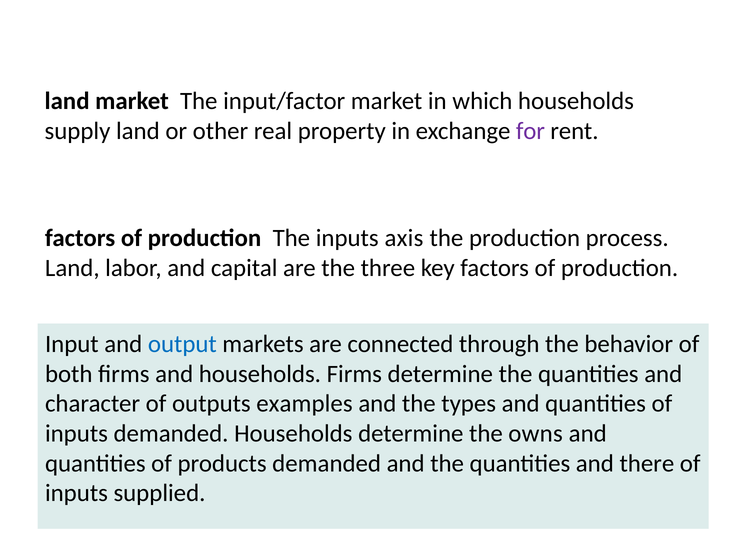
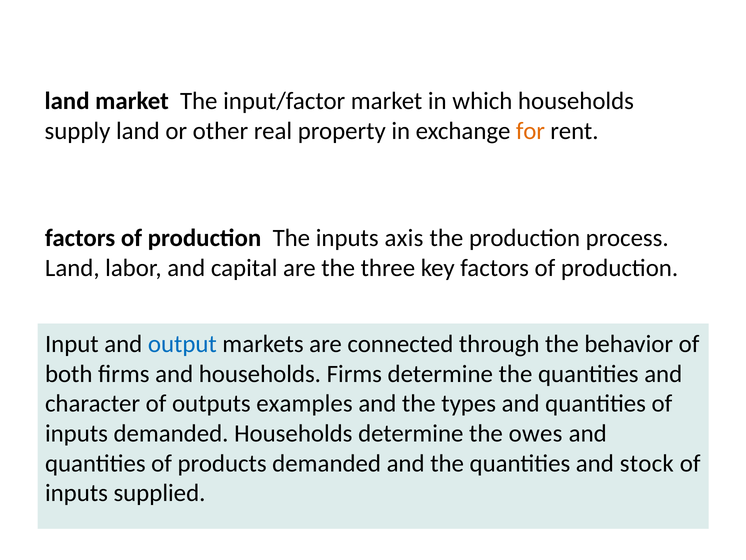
for colour: purple -> orange (530, 131)
owns: owns -> owes (536, 433)
there: there -> stock (647, 463)
